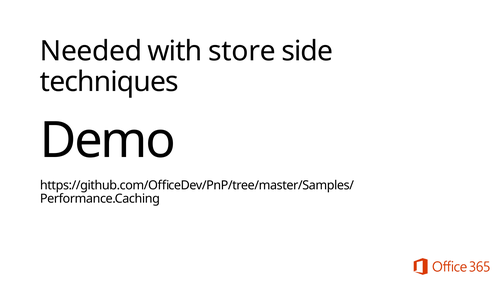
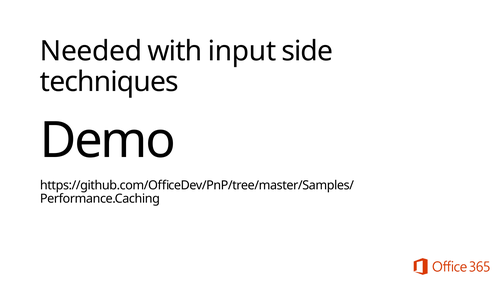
store: store -> input (242, 51)
